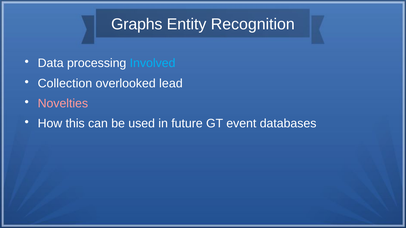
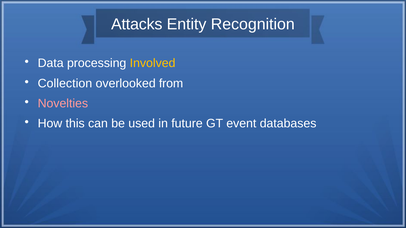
Graphs: Graphs -> Attacks (137, 24)
Involved colour: light blue -> yellow (153, 63)
lead: lead -> from (171, 83)
